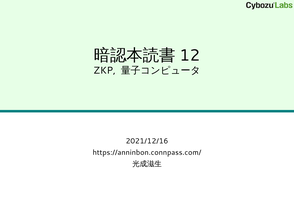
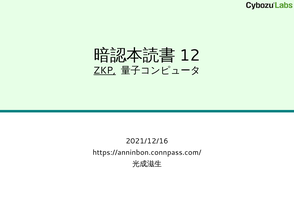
ZKP underline: none -> present (105, 71)
